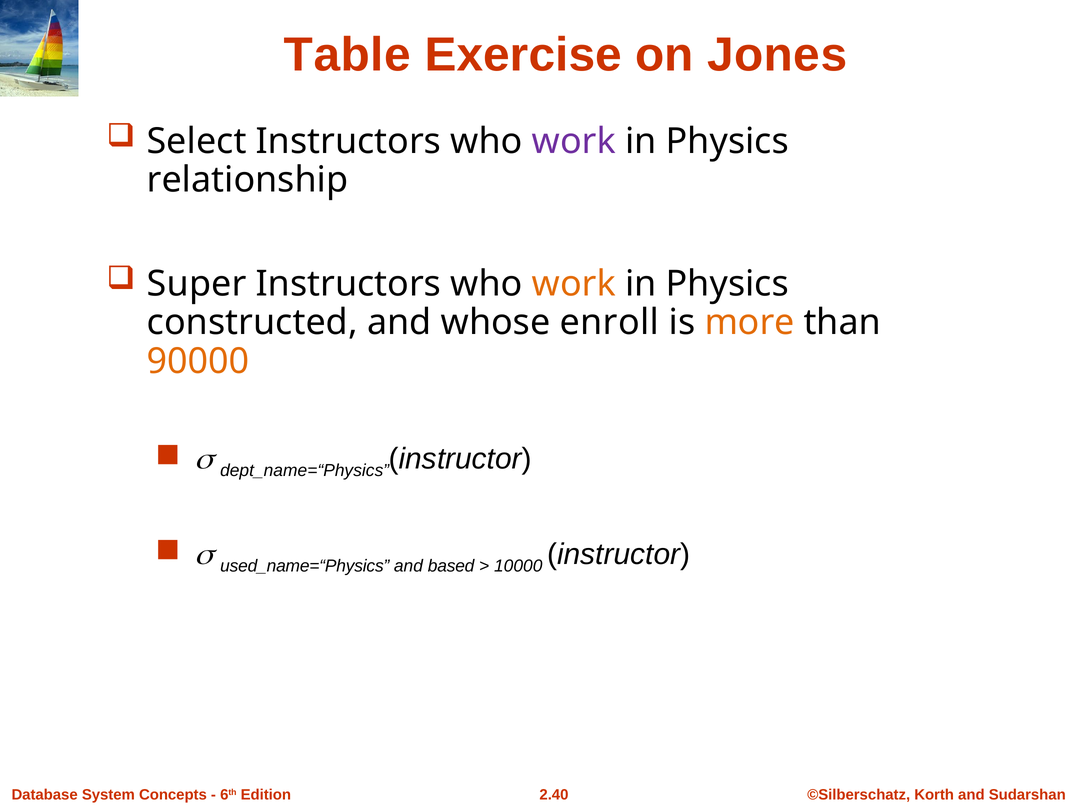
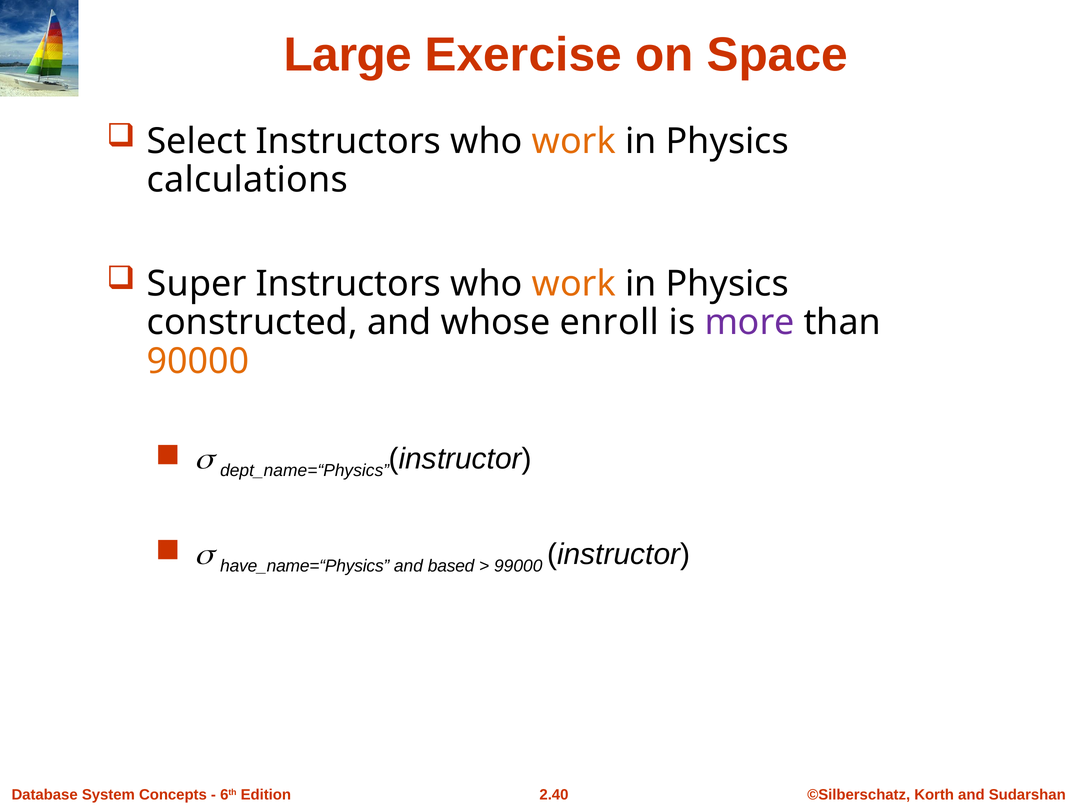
Table: Table -> Large (348, 55)
Jones: Jones -> Space (777, 55)
work colour: purple -> orange (574, 141)
relationship: relationship -> calculations (247, 180)
more colour: orange -> purple (750, 322)
used_name=“Physics: used_name=“Physics -> have_name=“Physics (305, 566)
10000: 10000 -> 99000 (518, 566)
